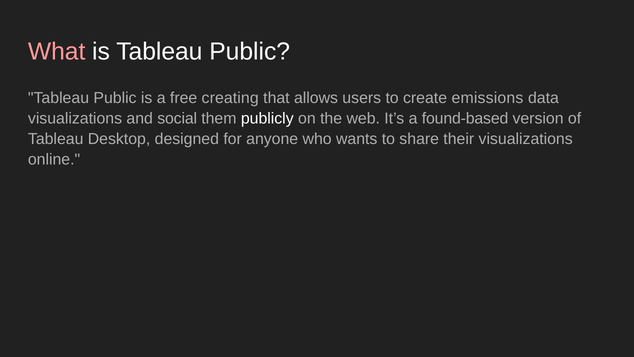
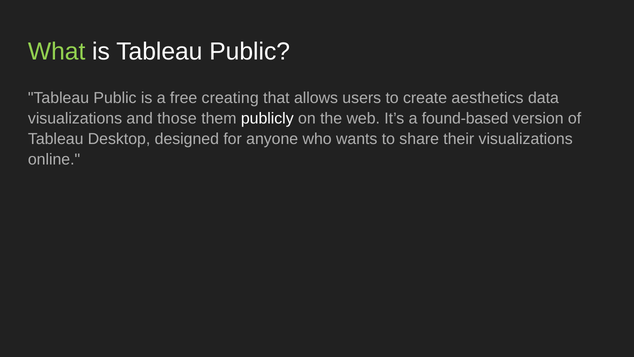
What colour: pink -> light green (57, 51)
emissions: emissions -> aesthetics (487, 98)
social: social -> those (177, 118)
